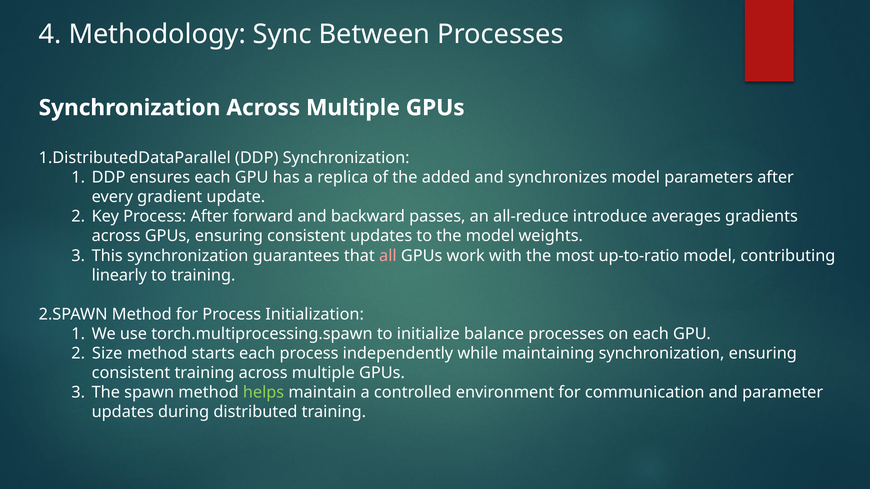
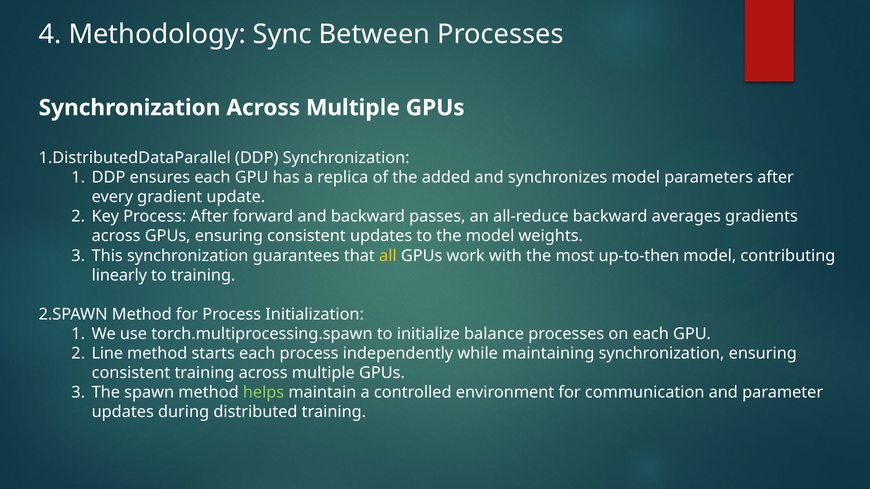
all-reduce introduce: introduce -> backward (610, 217)
all colour: pink -> yellow (388, 256)
up-to-ratio: up-to-ratio -> up-to-then (639, 256)
Size: Size -> Line (107, 354)
